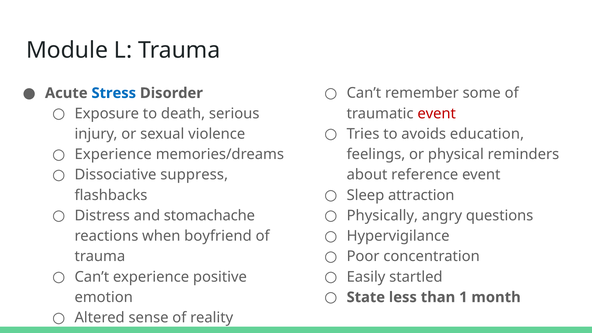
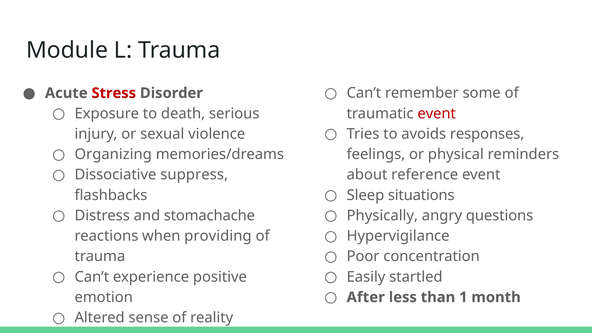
Stress colour: blue -> red (114, 93)
education: education -> responses (487, 134)
Experience: Experience -> Organizing (113, 154)
attraction: attraction -> situations (421, 195)
boyfriend: boyfriend -> providing (218, 236)
State: State -> After (366, 297)
